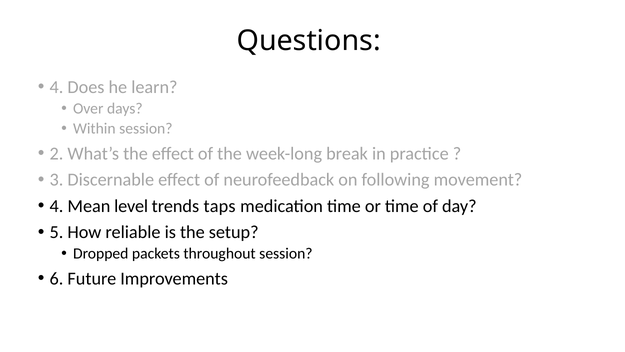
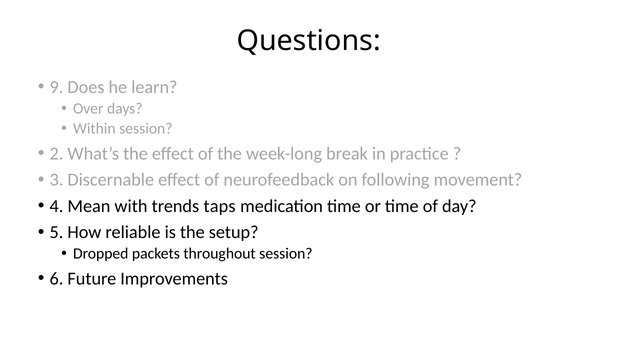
4: 4 -> 9 (57, 87)
level: level -> with (131, 206)
